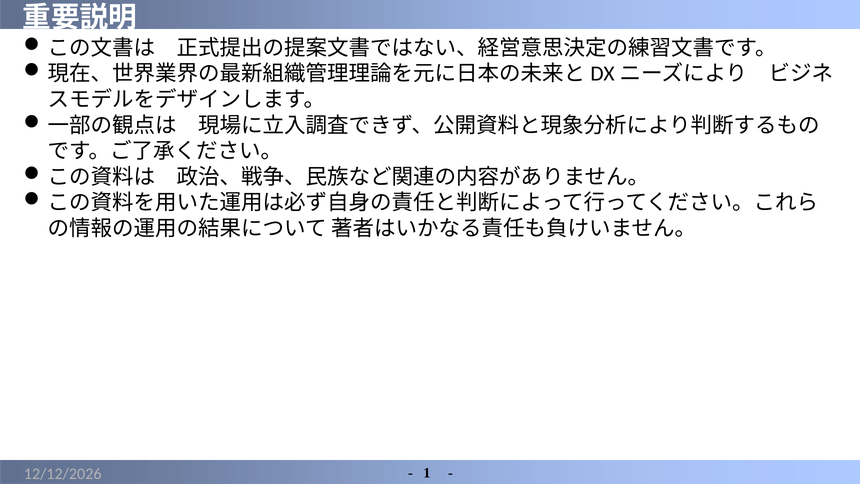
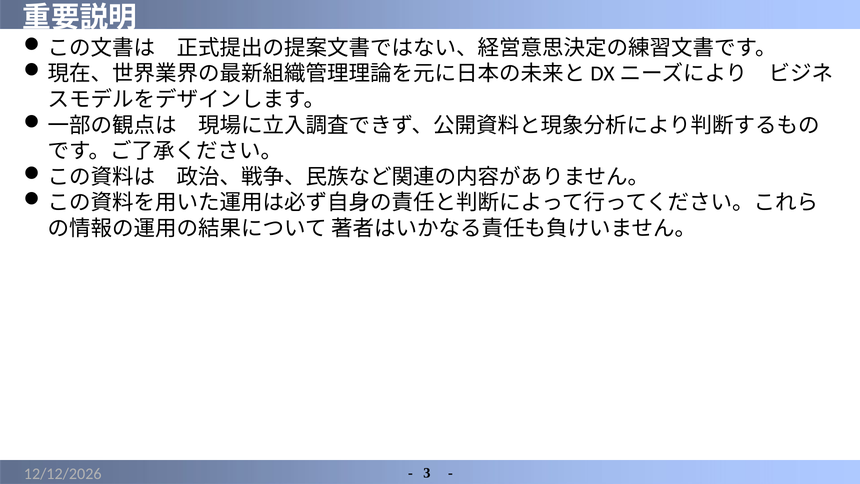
1: 1 -> 3 (427, 473)
